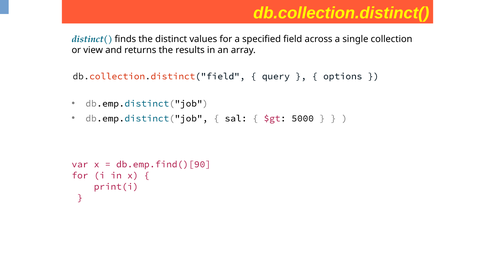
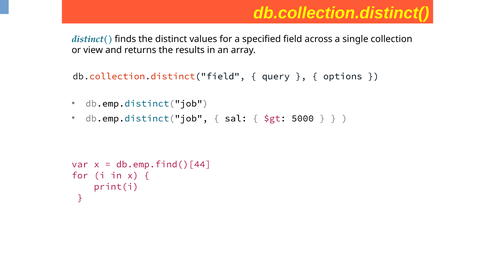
db.emp.find()[90: db.emp.find()[90 -> db.emp.find()[44 (163, 164)
